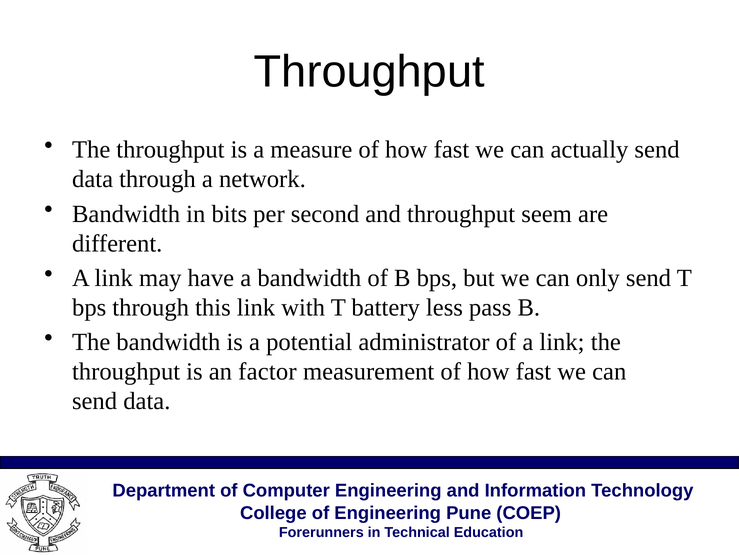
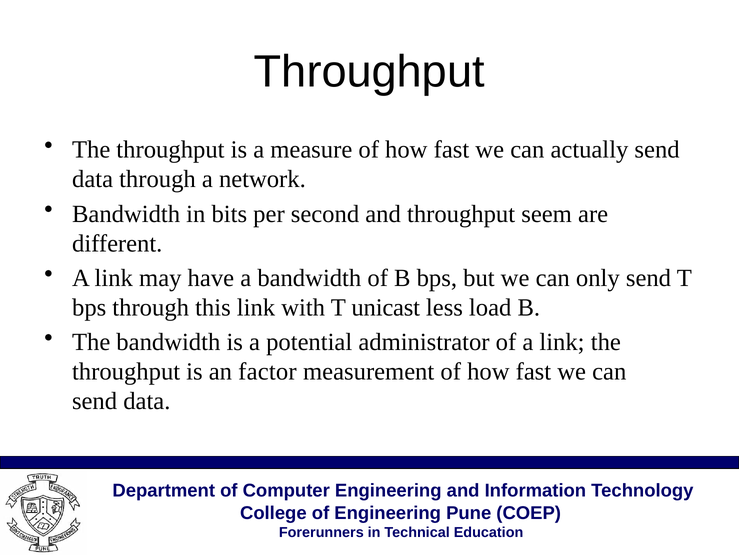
battery: battery -> unicast (386, 307)
pass: pass -> load (490, 307)
